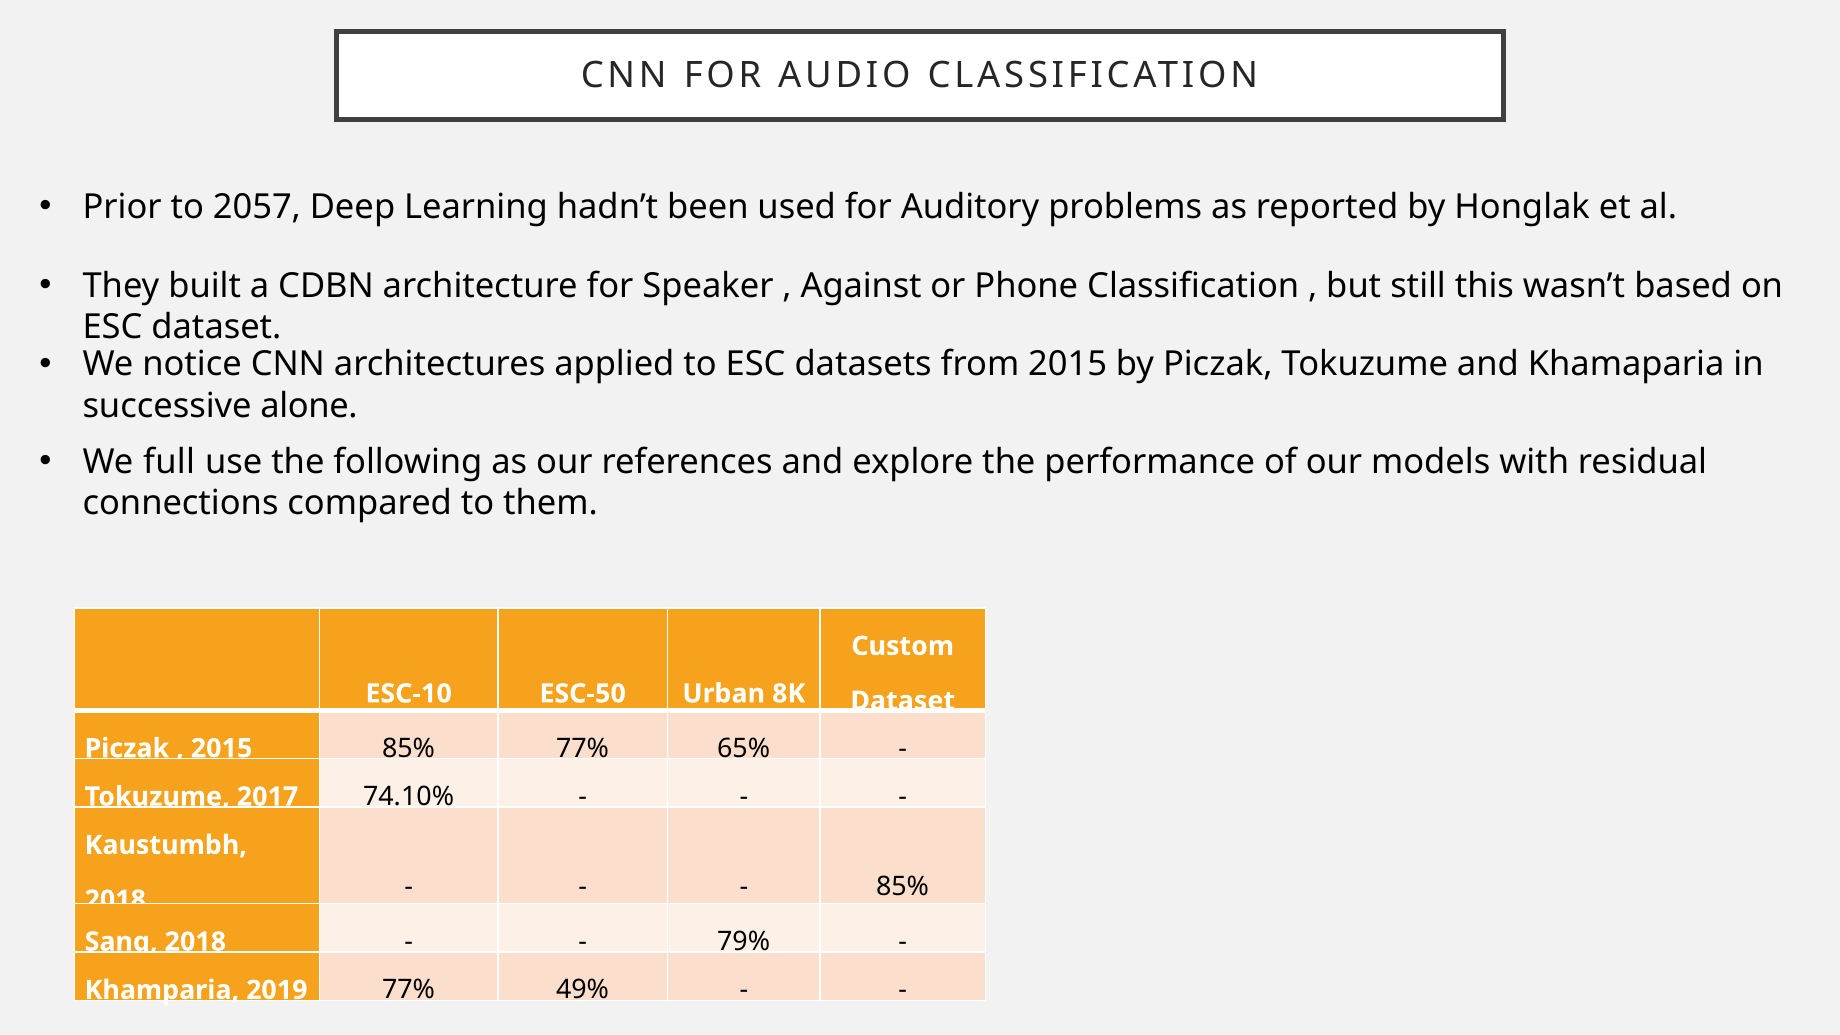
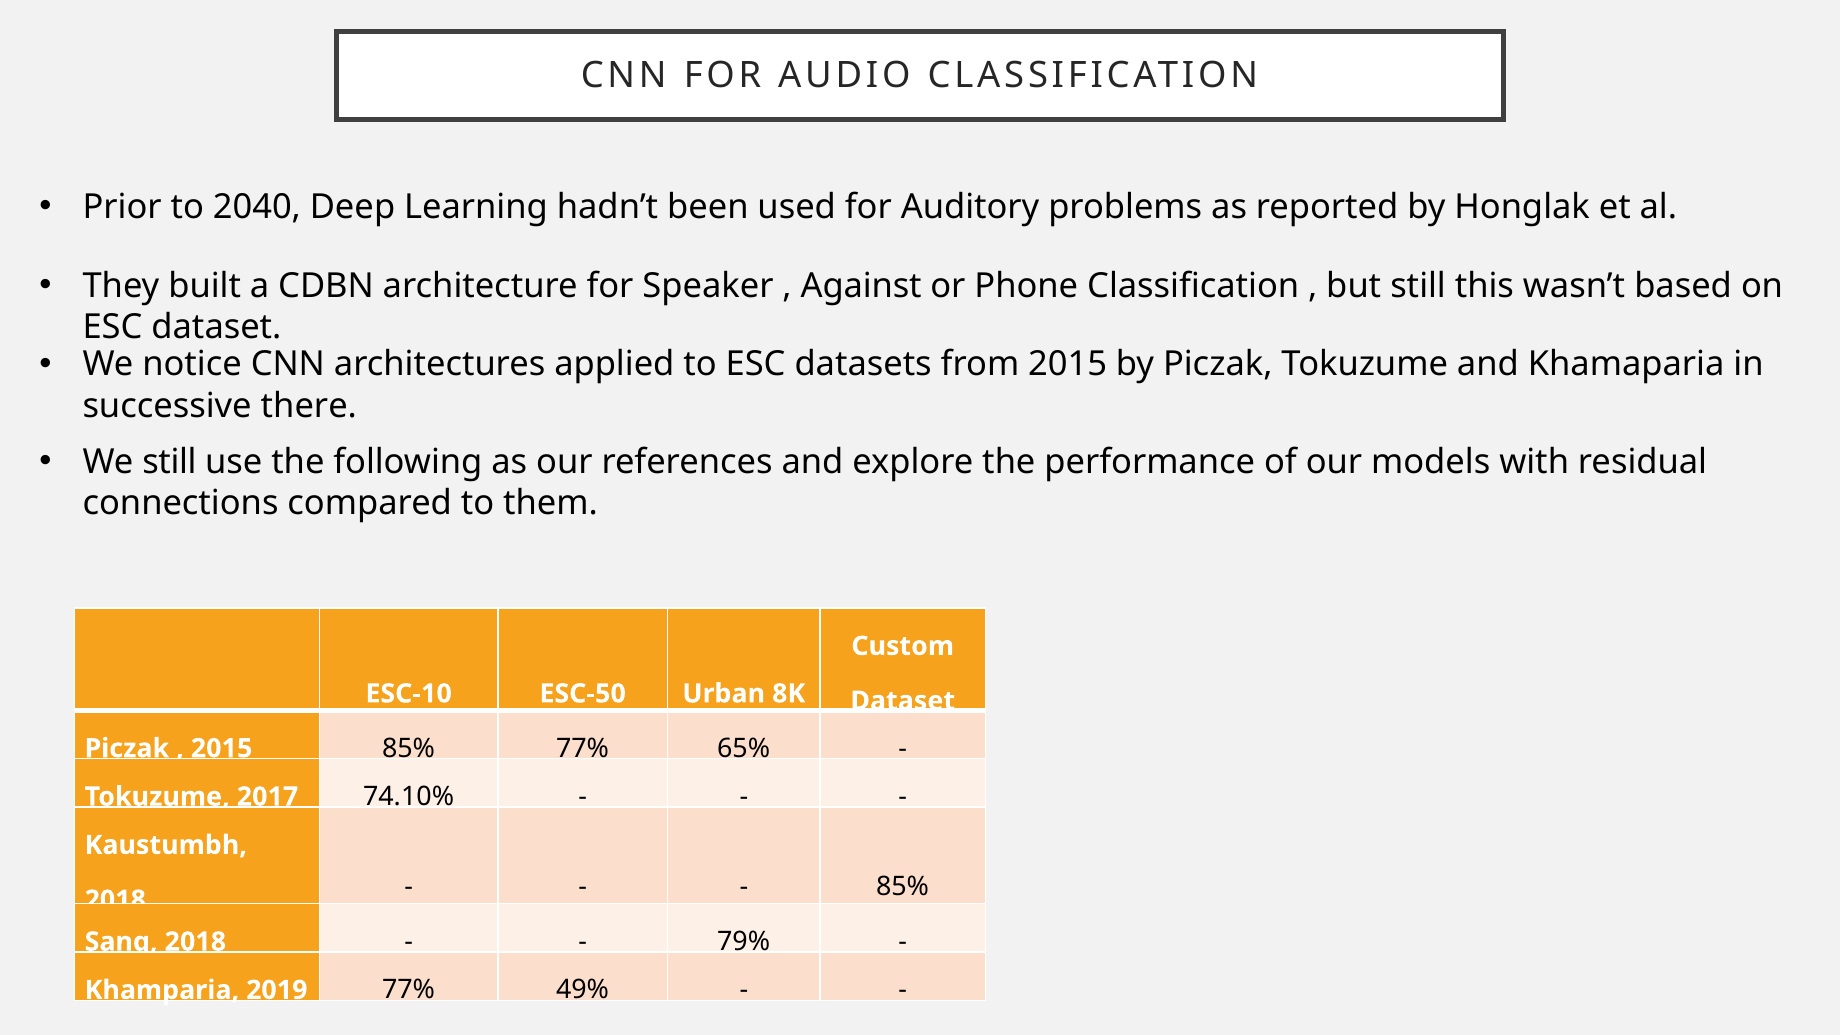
2057: 2057 -> 2040 (257, 207)
alone: alone -> there (309, 406)
We full: full -> still (169, 462)
